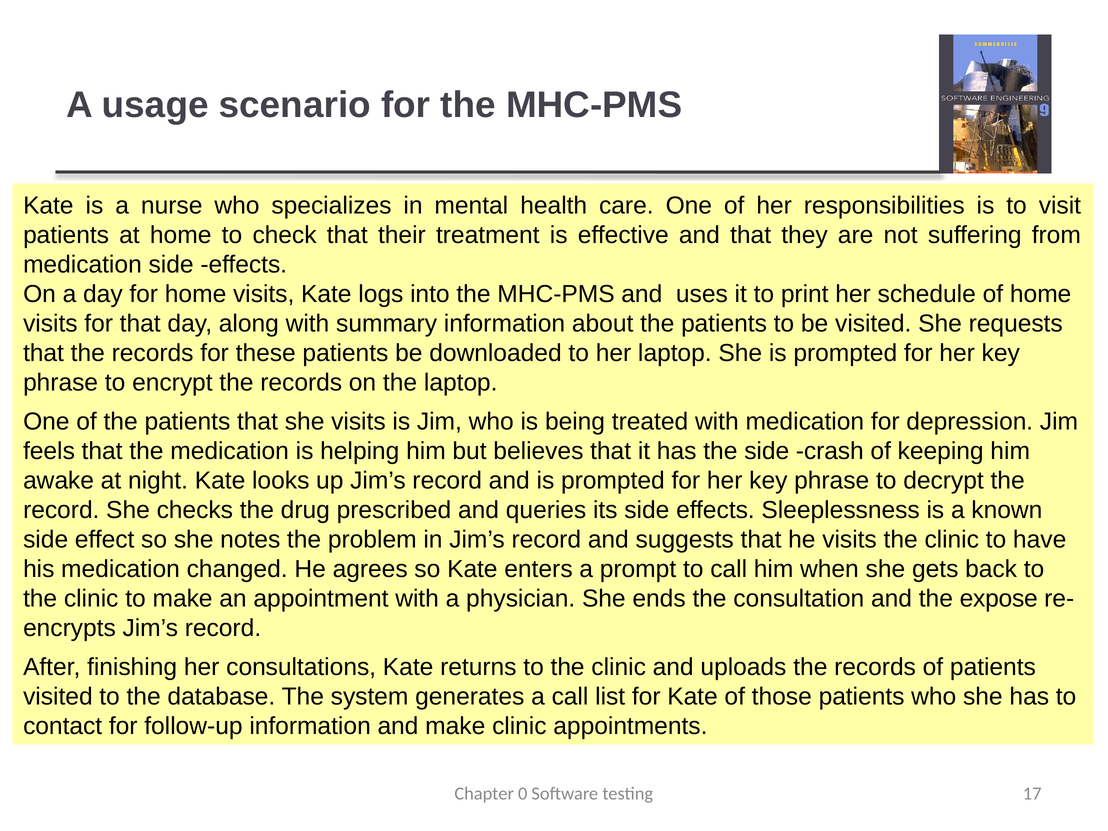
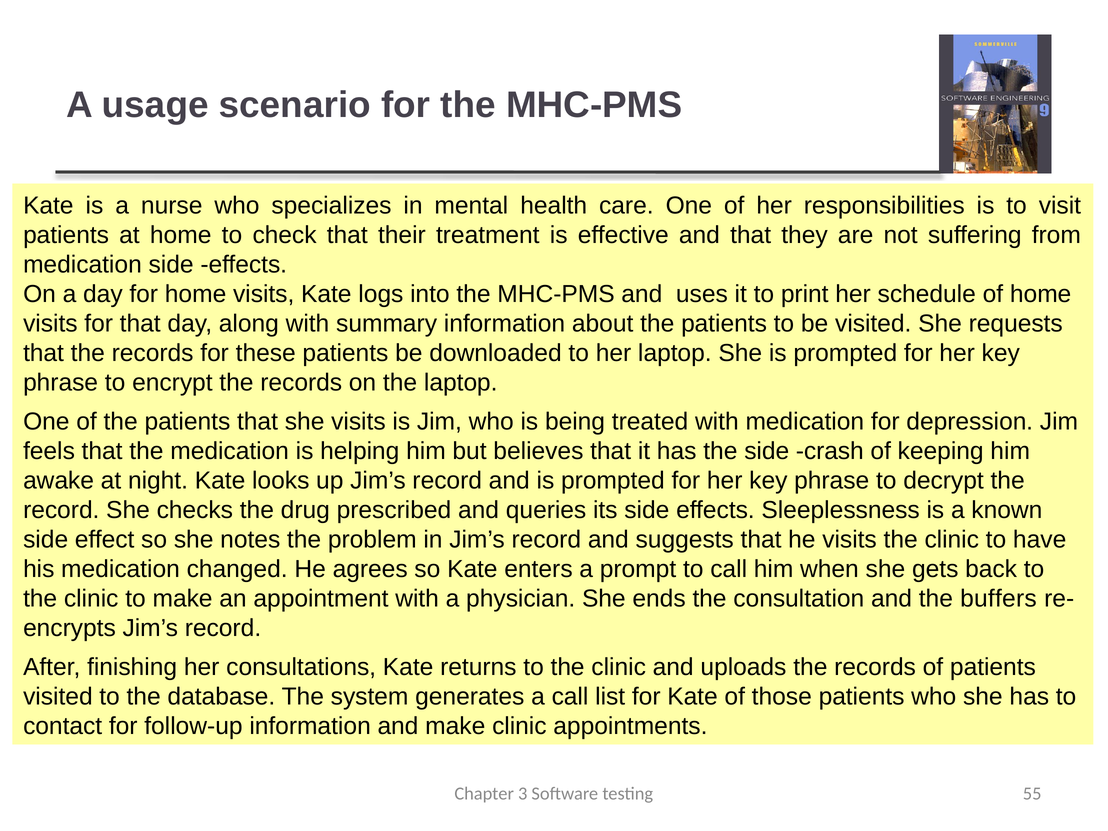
expose: expose -> buffers (998, 599)
0: 0 -> 3 (523, 793)
17: 17 -> 55 (1032, 793)
